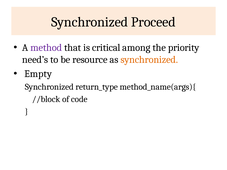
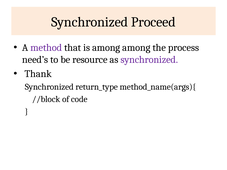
is critical: critical -> among (106, 48)
priority: priority -> process (184, 48)
synchronized colour: orange -> purple (149, 60)
Empty: Empty -> Thank (38, 74)
